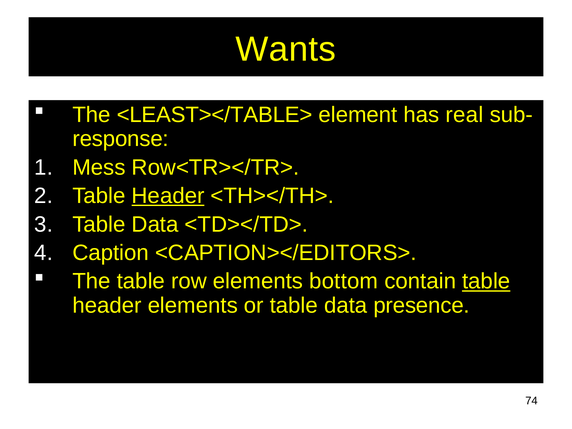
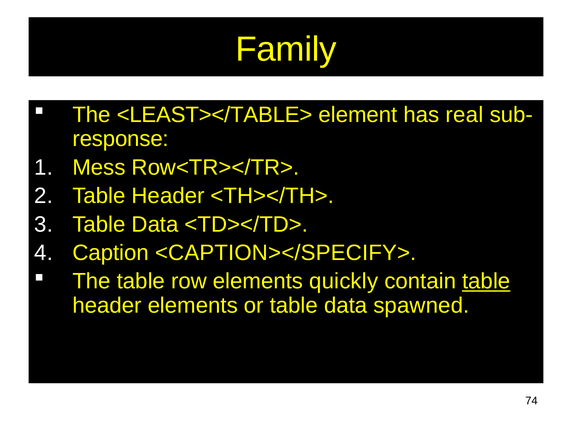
Wants: Wants -> Family (286, 49)
Header underline: present -> none (168, 196)
<CAPTION></EDITORS>: <CAPTION></EDITORS> -> <CAPTION></SPECIFY> (286, 253)
bottom: bottom -> quickly (344, 281)
presence: presence -> spawned (421, 305)
